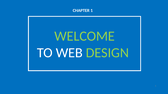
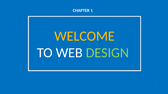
WELCOME colour: light green -> yellow (85, 36)
